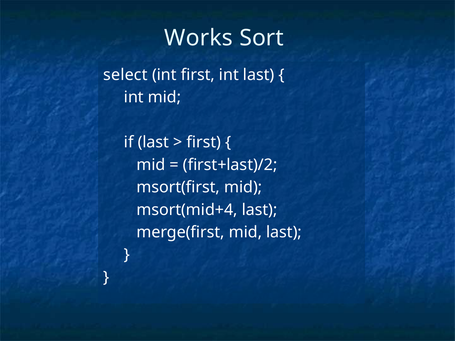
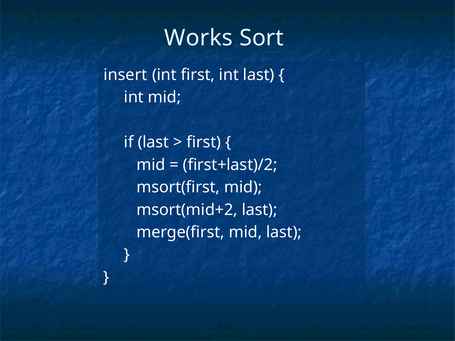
select: select -> insert (125, 75)
msort(mid+4: msort(mid+4 -> msort(mid+2 (187, 210)
